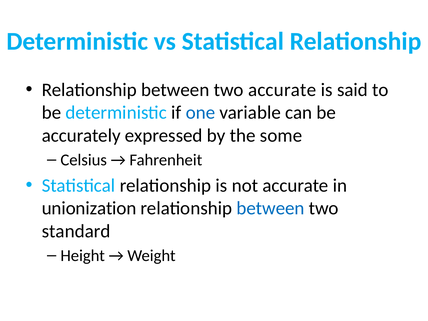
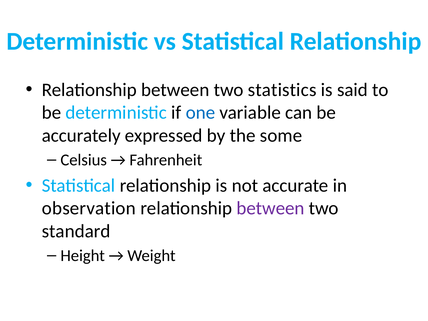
two accurate: accurate -> statistics (282, 90)
unionization: unionization -> observation (89, 208)
between colour: blue -> purple (271, 208)
